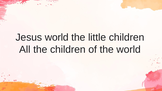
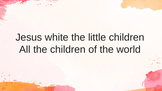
Jesus world: world -> white (57, 37)
